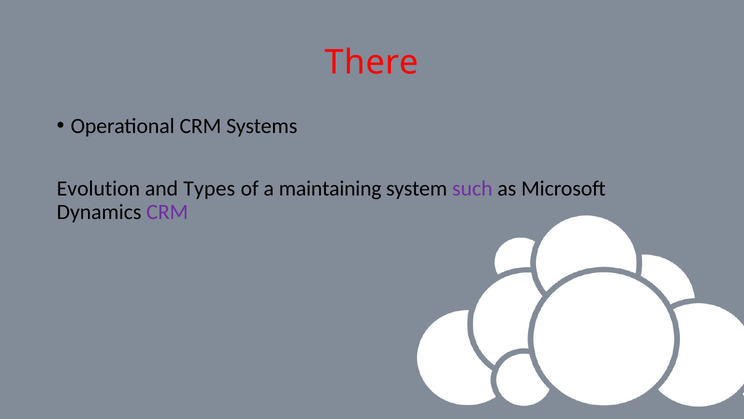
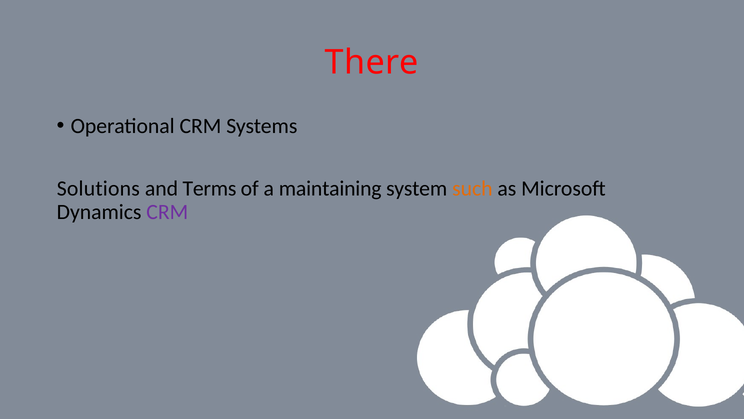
Evolution: Evolution -> Solutions (98, 188)
Types: Types -> Terms (209, 188)
such colour: purple -> orange (472, 188)
